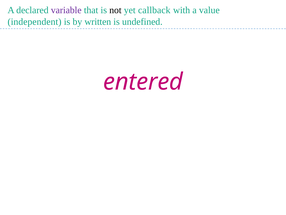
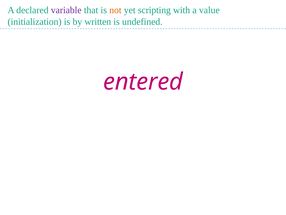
not colour: black -> orange (115, 10)
callback: callback -> scripting (154, 10)
independent: independent -> initialization (35, 22)
